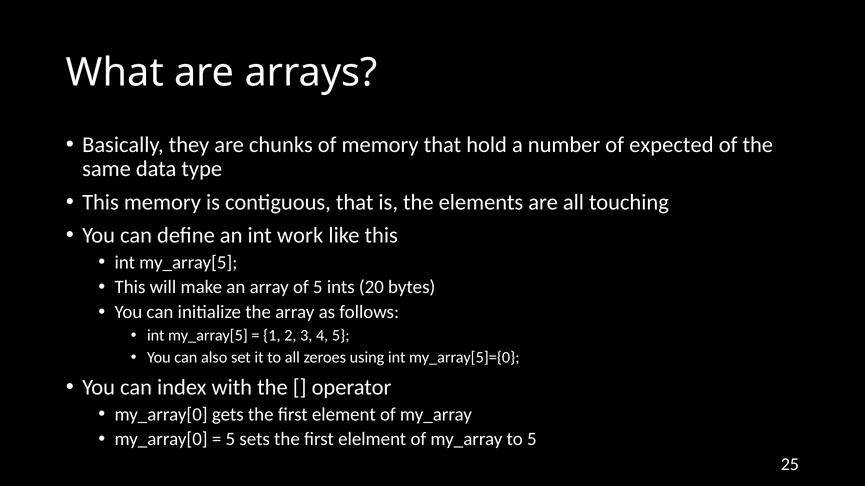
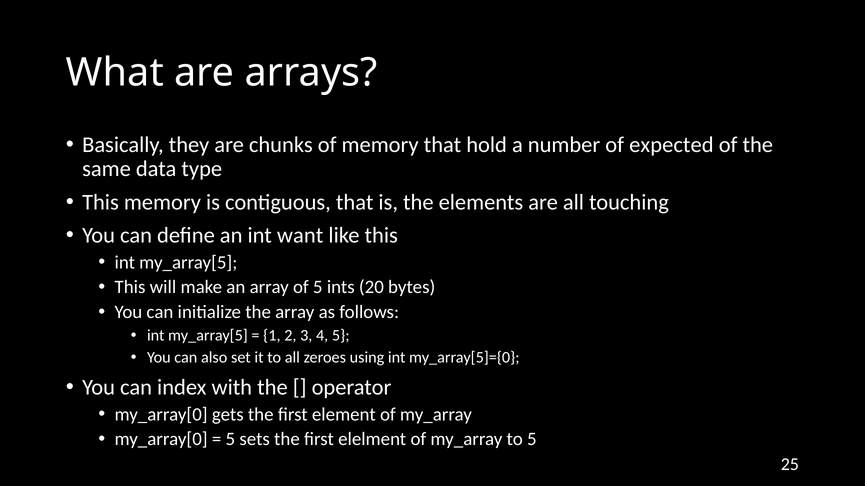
work: work -> want (300, 236)
